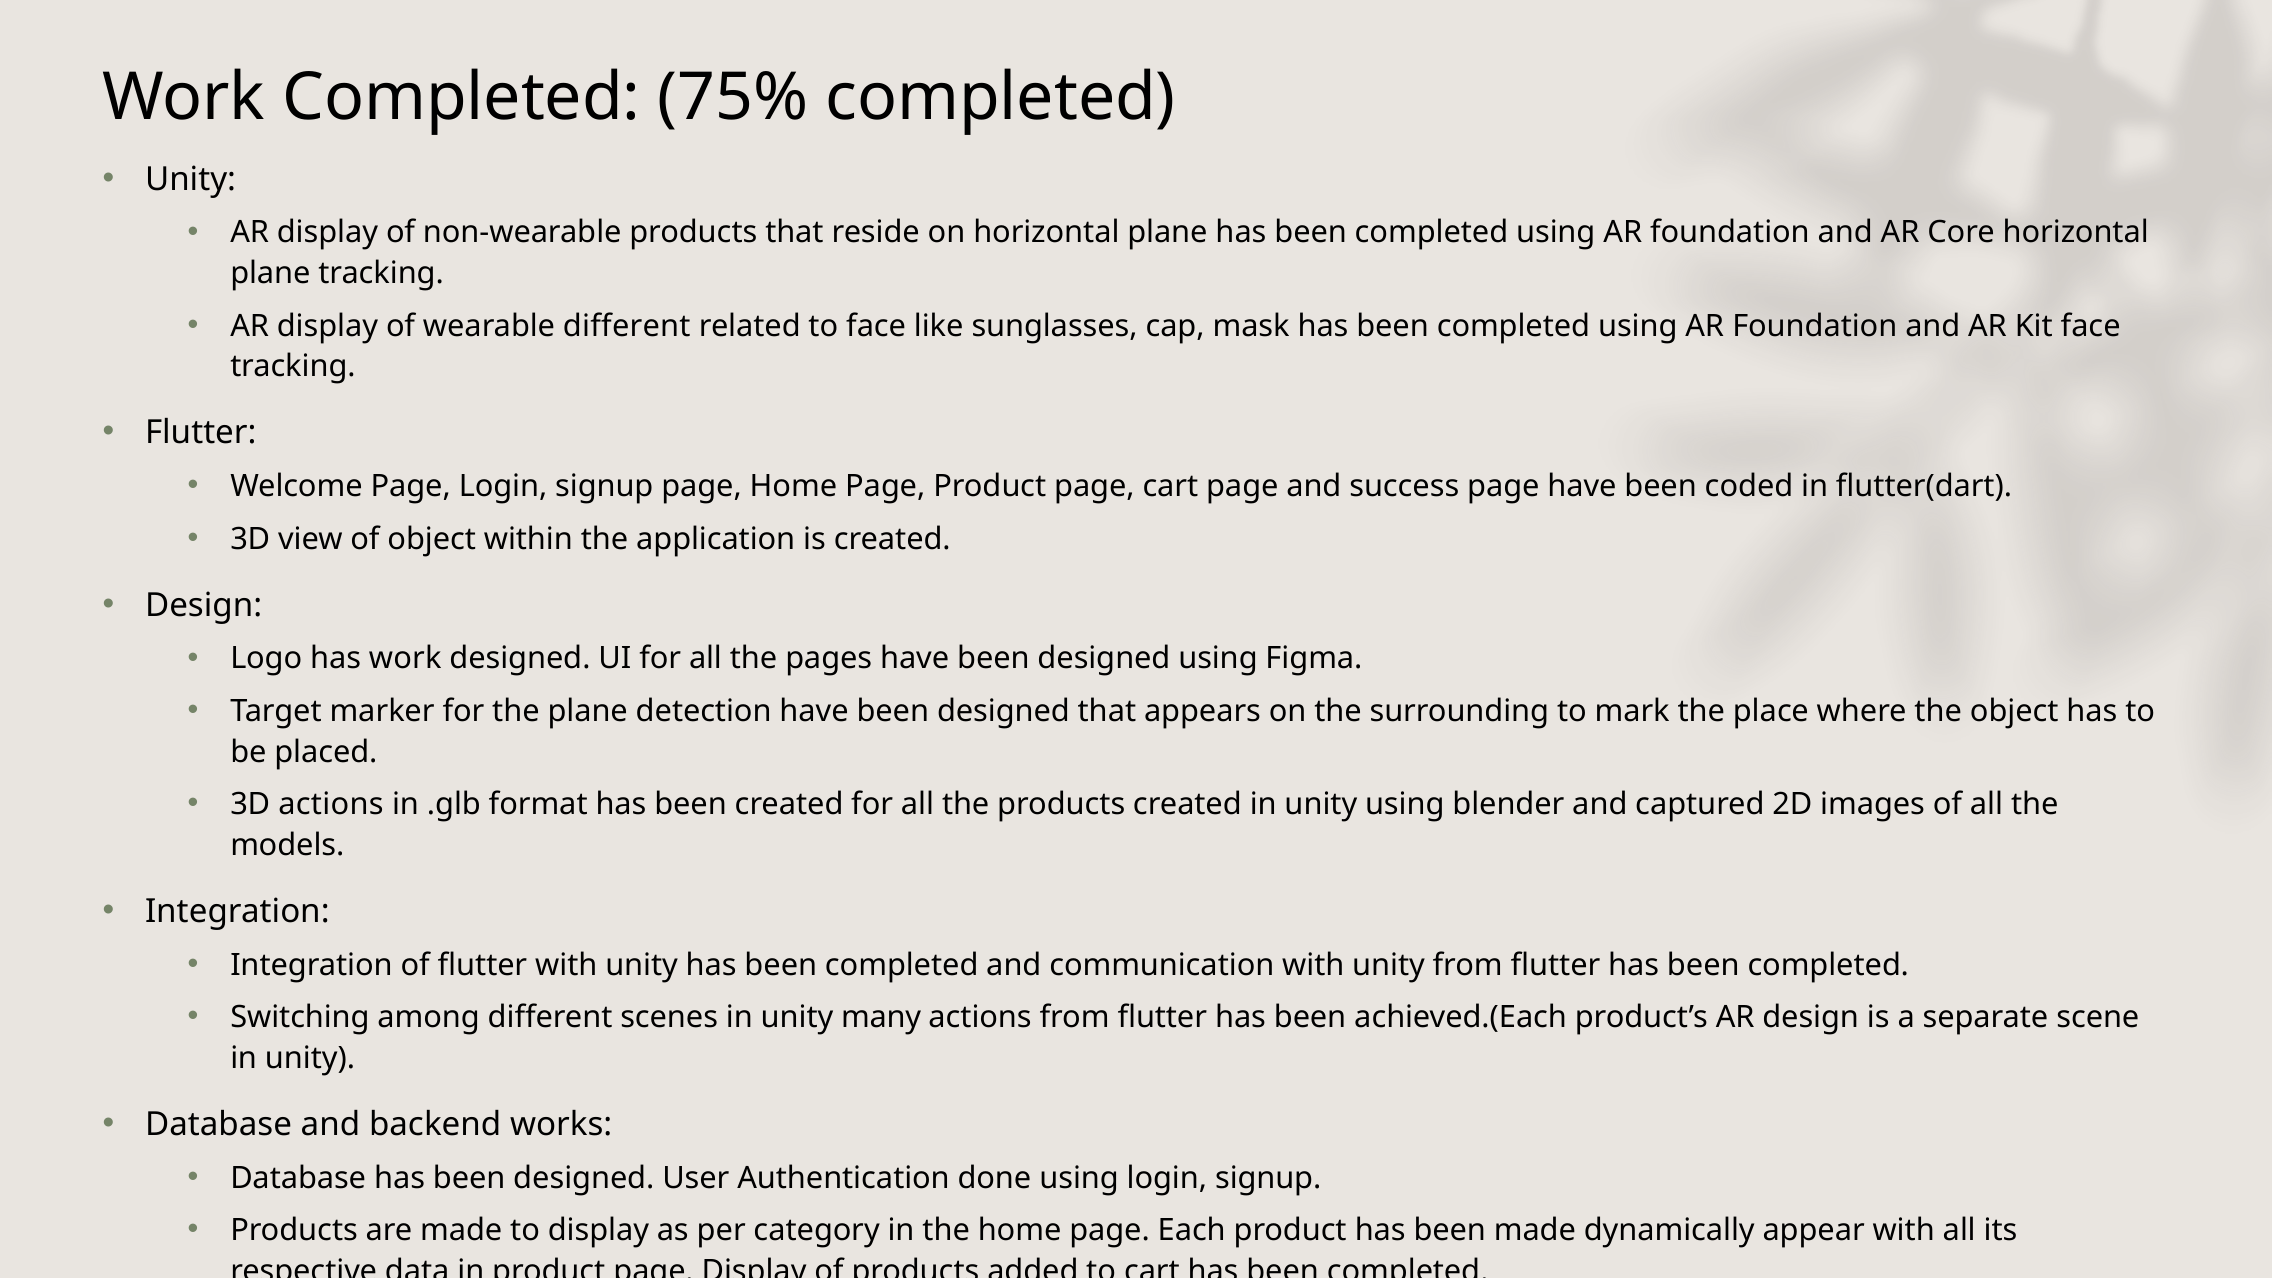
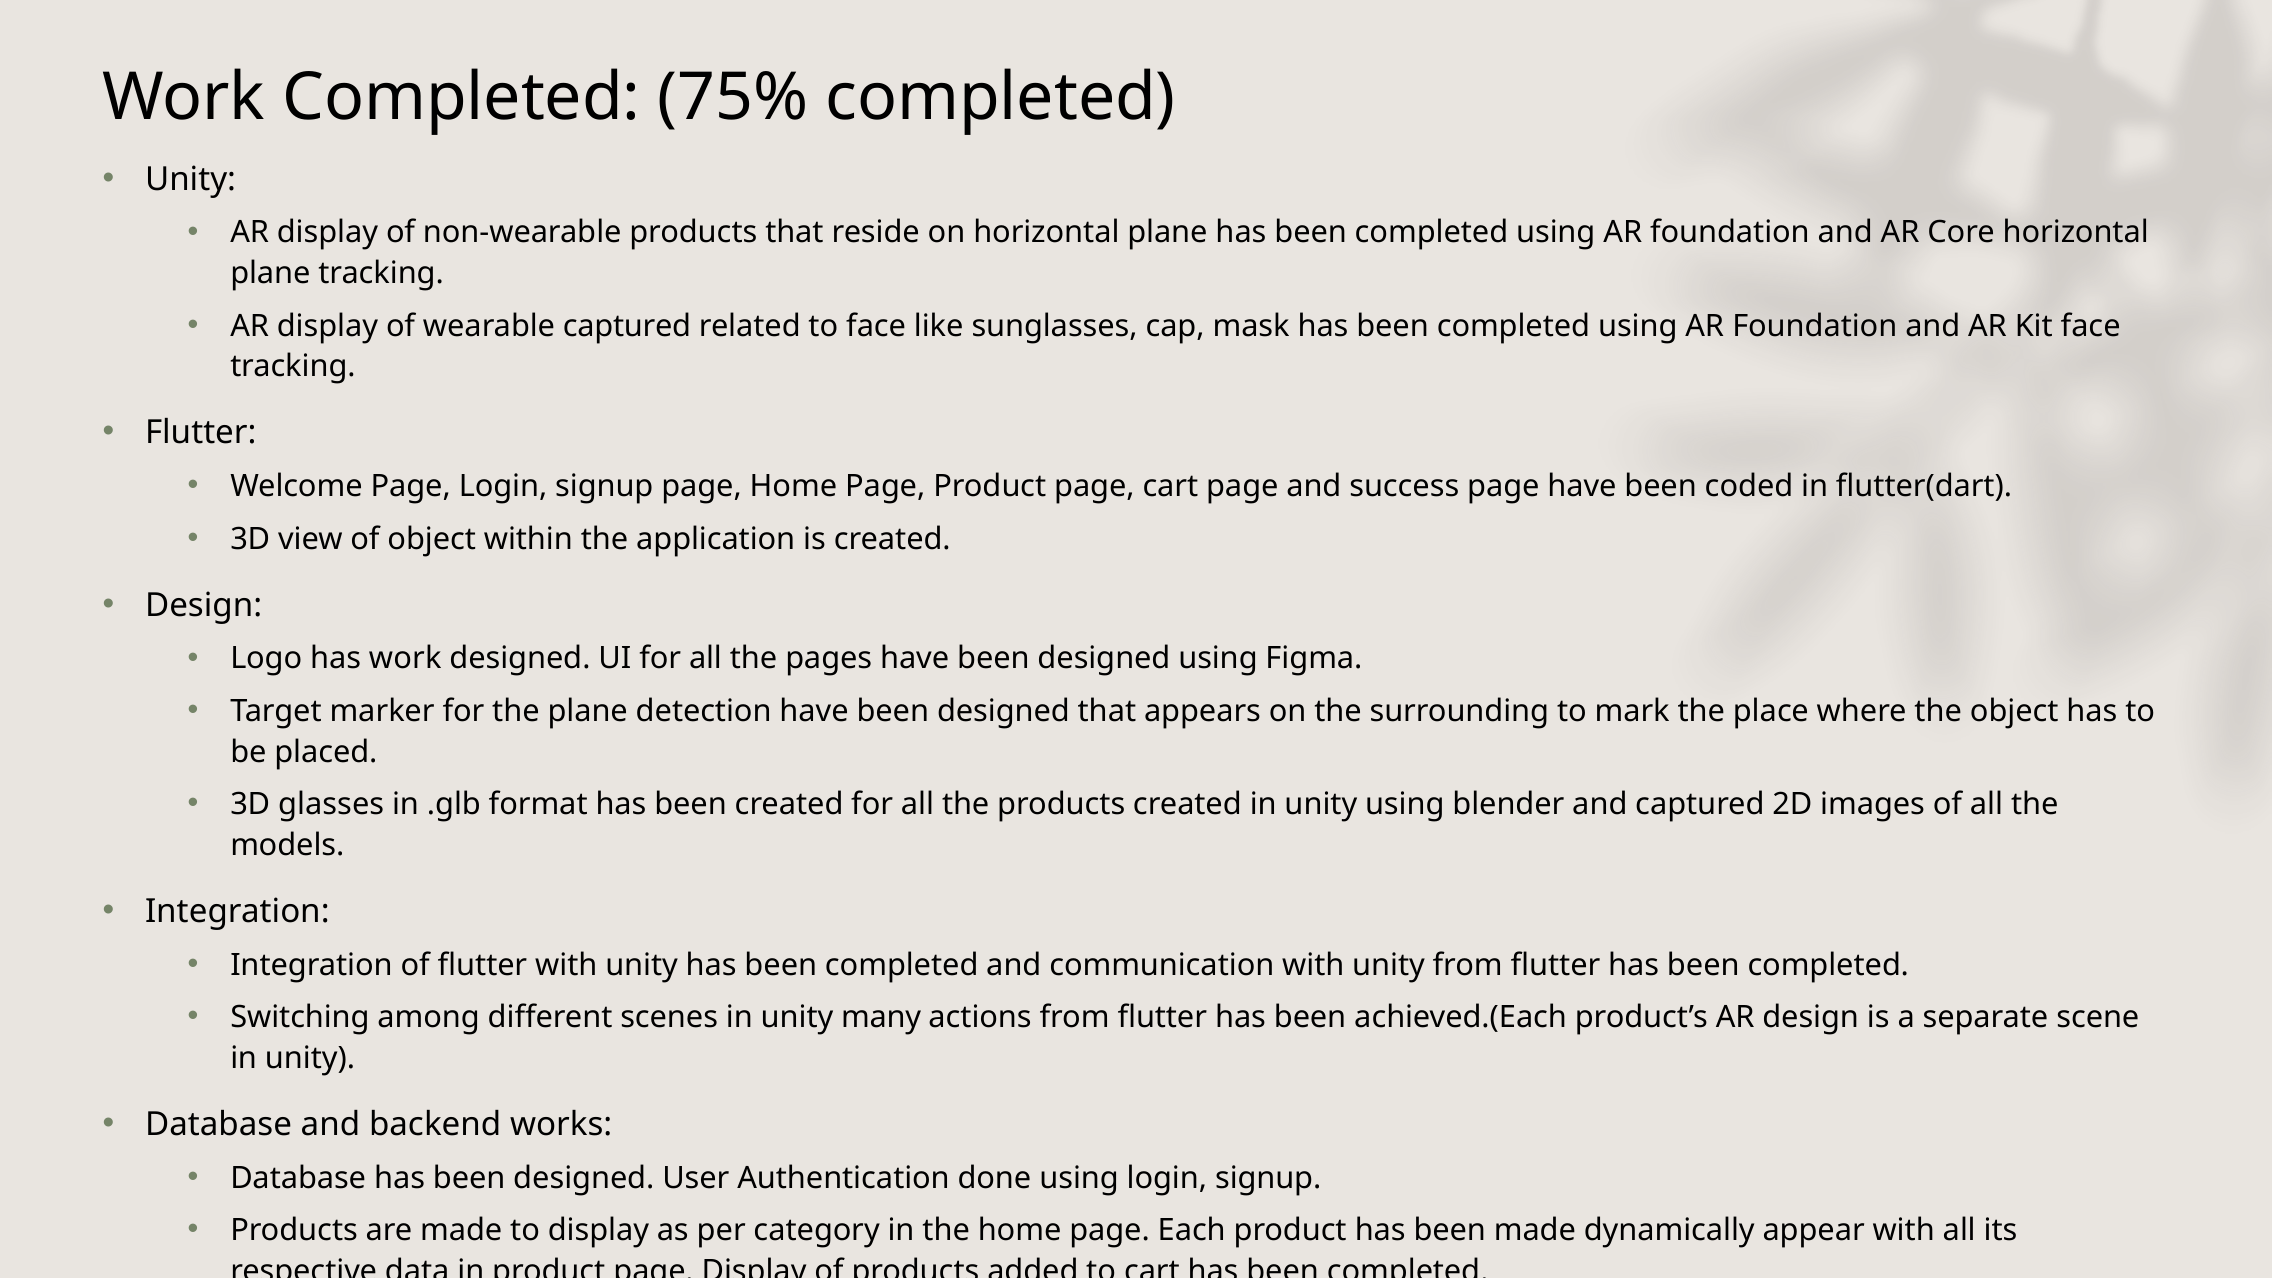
wearable different: different -> captured (627, 326)
3D actions: actions -> glasses (331, 804)
